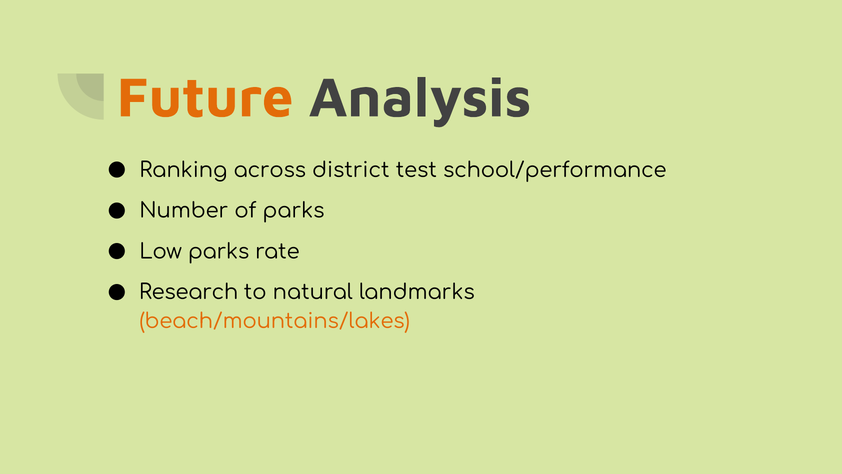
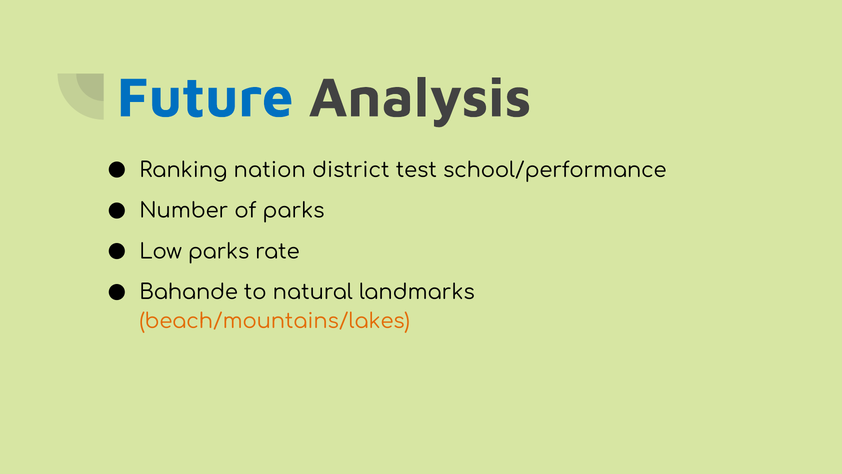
Future colour: orange -> blue (205, 98)
across: across -> nation (270, 170)
Research: Research -> Bahande (189, 292)
